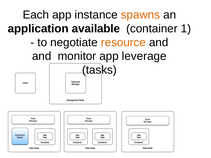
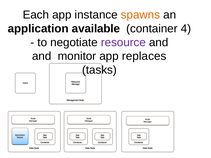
1: 1 -> 4 (186, 29)
resource colour: orange -> purple (123, 42)
leverage: leverage -> replaces (144, 56)
